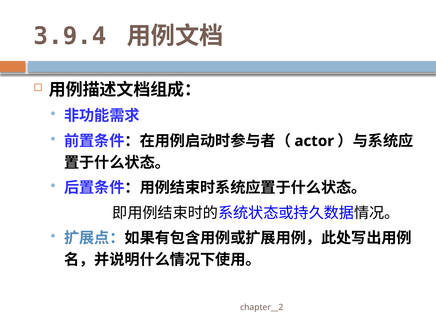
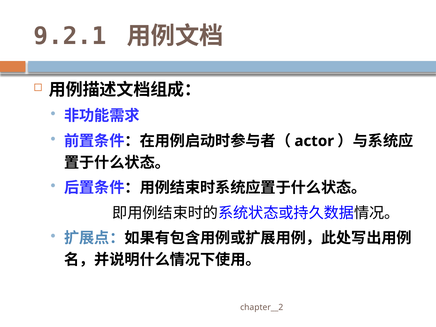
3.9.4: 3.9.4 -> 9.2.1 (70, 36)
